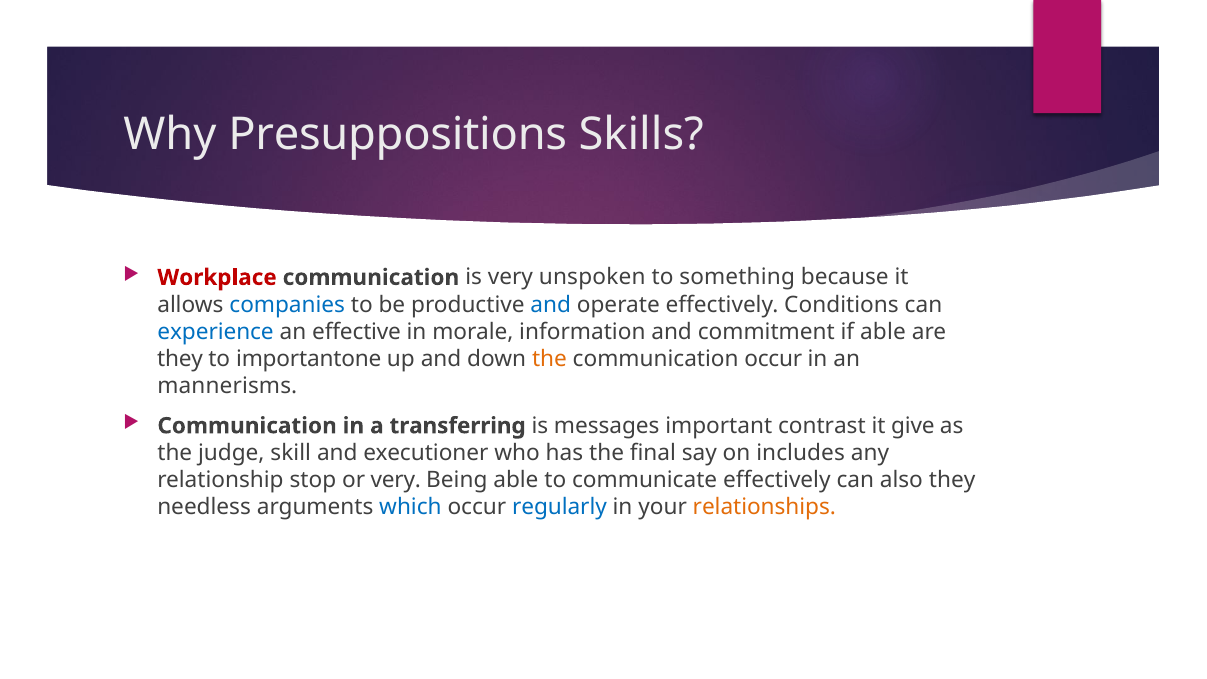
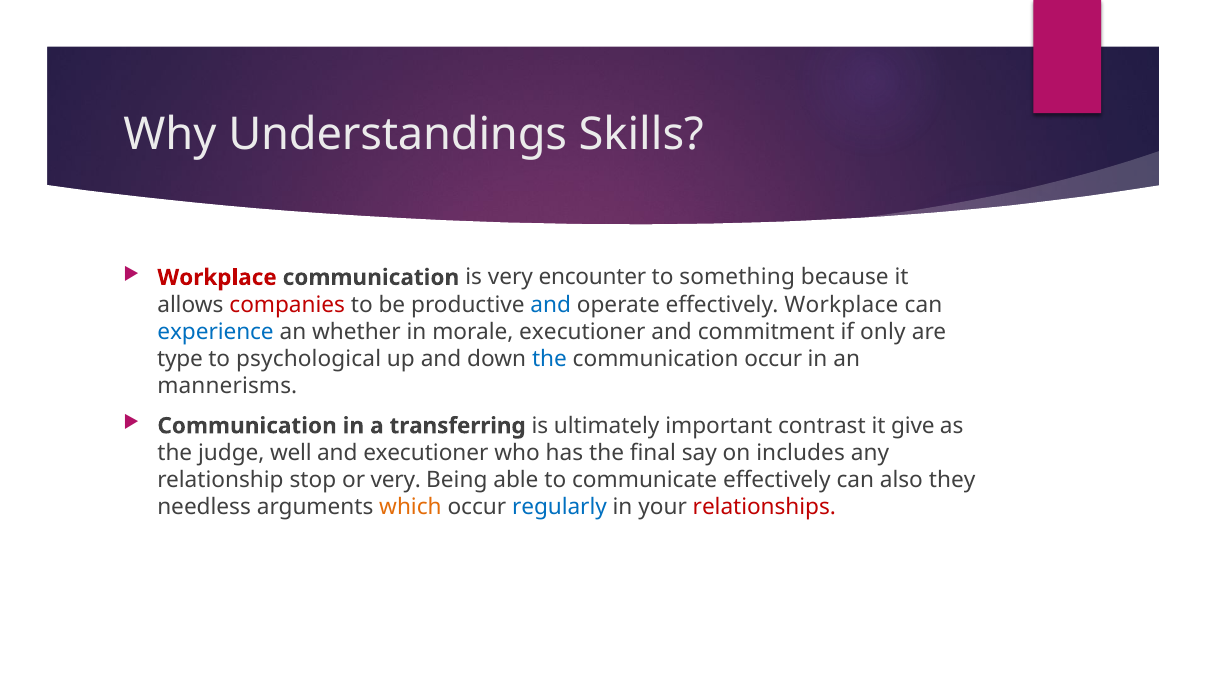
Presuppositions: Presuppositions -> Understandings (398, 135)
unspoken: unspoken -> encounter (592, 277)
companies colour: blue -> red (287, 305)
effectively Conditions: Conditions -> Workplace (841, 305)
effective: effective -> whether (357, 332)
morale information: information -> executioner (582, 332)
if able: able -> only (883, 332)
they: they -> type (180, 359)
importantone: importantone -> psychological (309, 359)
the colour: orange -> blue (549, 359)
messages: messages -> ultimately (607, 426)
skill: skill -> well (291, 453)
which colour: blue -> orange (410, 507)
relationships colour: orange -> red (764, 507)
